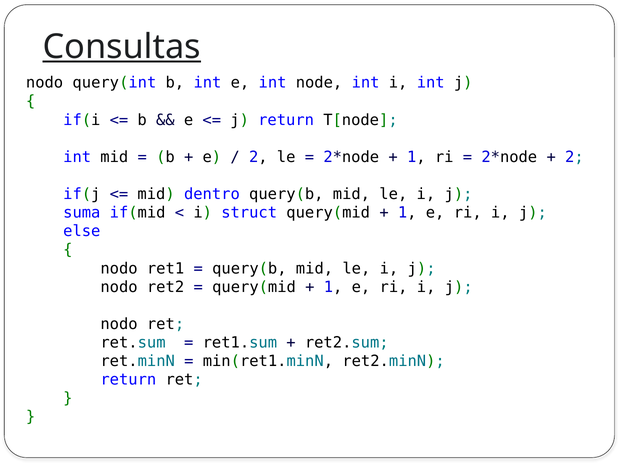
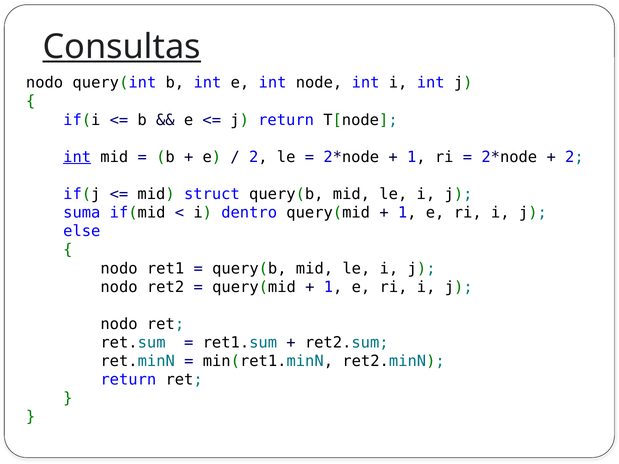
int underline: none -> present (77, 157)
dentro: dentro -> struct (212, 194)
struct: struct -> dentro (249, 213)
